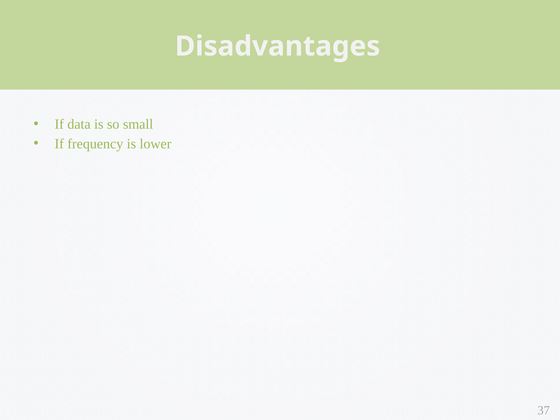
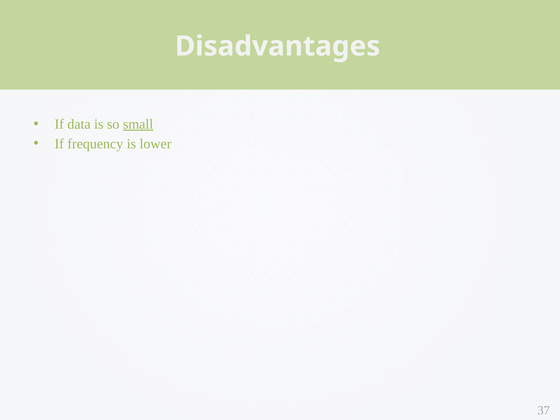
small underline: none -> present (138, 124)
